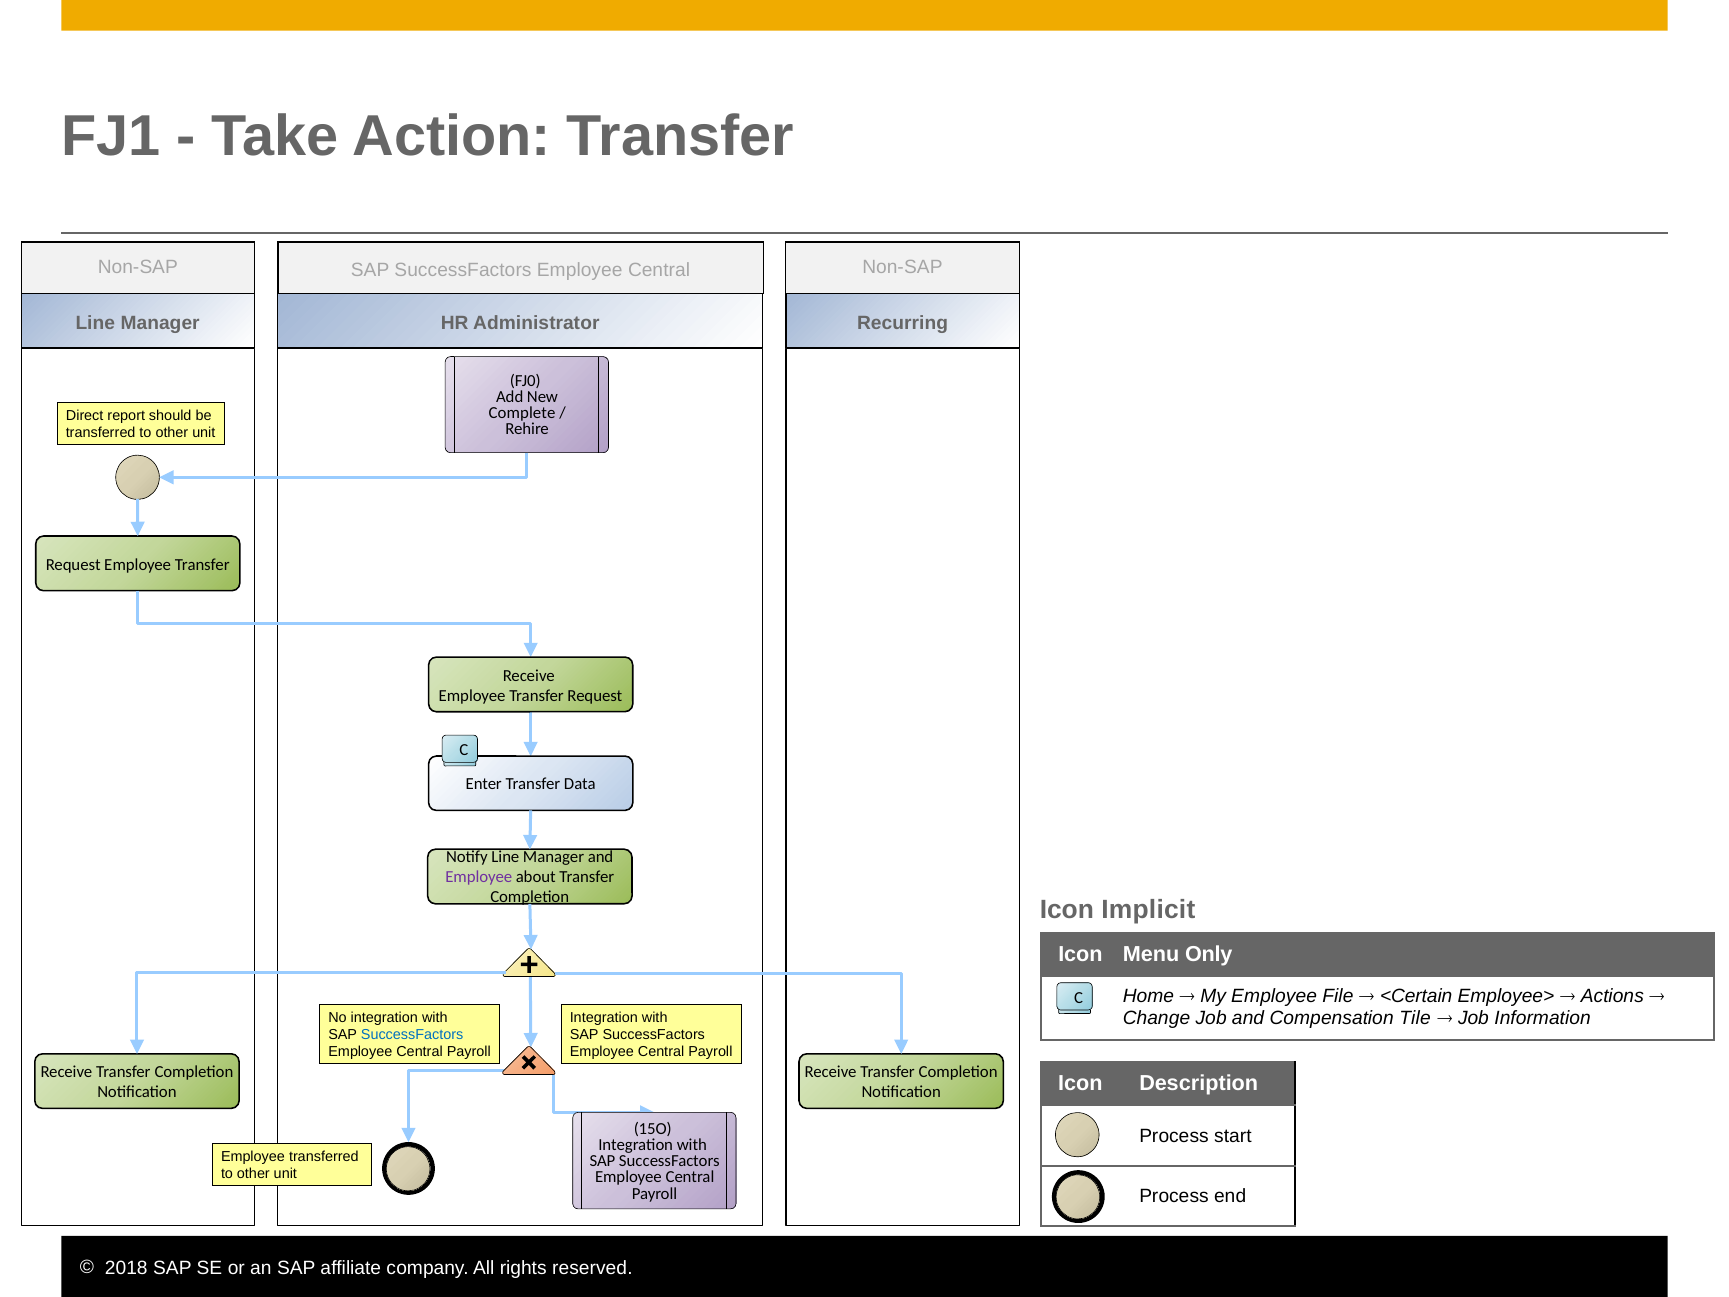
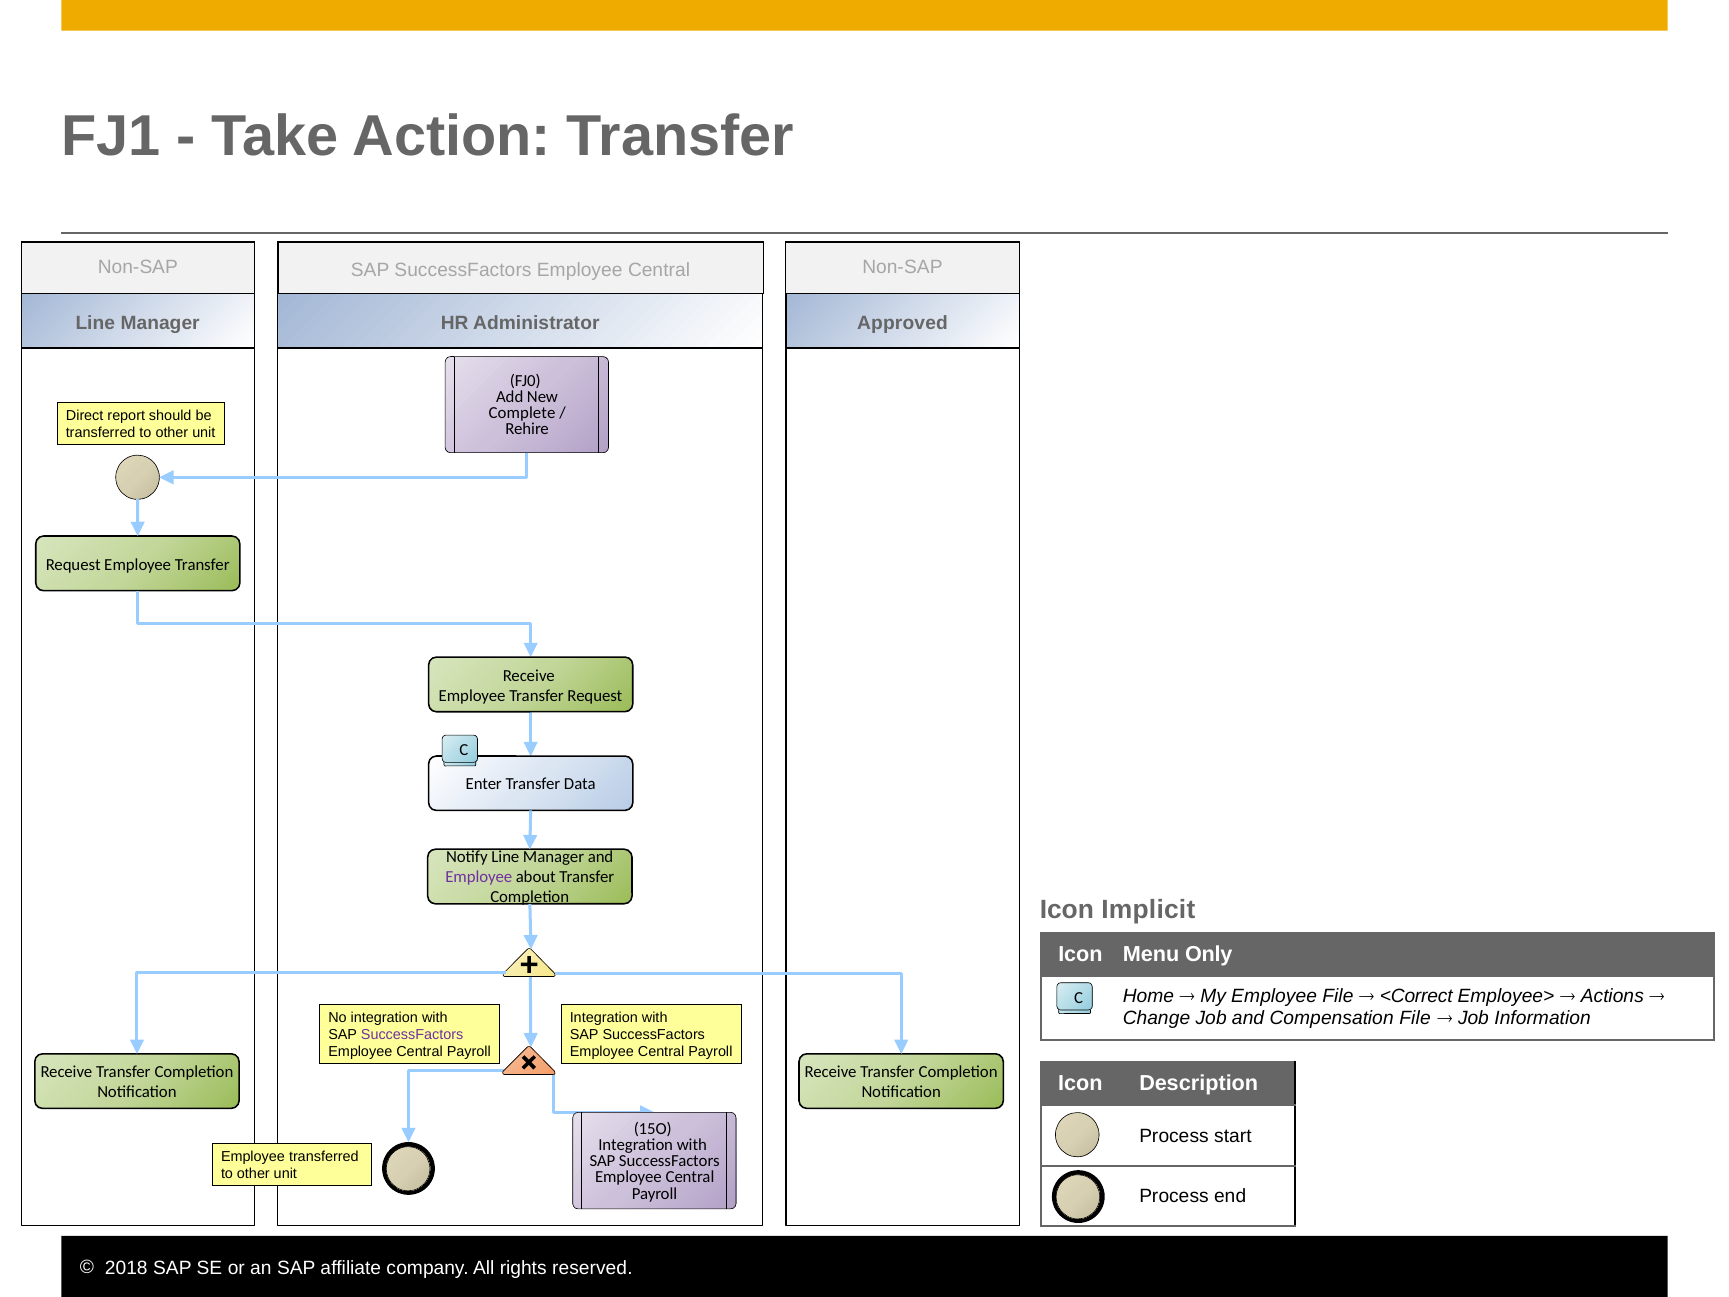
Recurring: Recurring -> Approved (902, 323)
<Certain: <Certain -> <Correct (1416, 996)
Compensation Tile: Tile -> File (1415, 1018)
SuccessFactors colour: blue -> purple (412, 1035)
